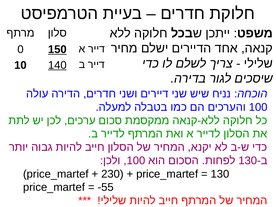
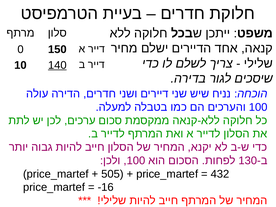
150 underline: present -> none (57, 49)
230: 230 -> 505 (112, 174)
130: 130 -> 432 (220, 174)
-55: -55 -> -16 (106, 187)
